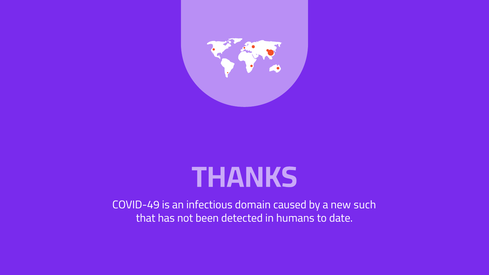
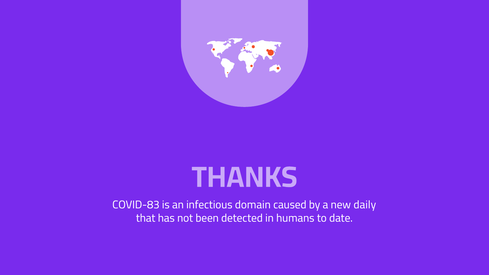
COVID-49: COVID-49 -> COVID-83 (136, 205)
such: such -> daily (365, 205)
